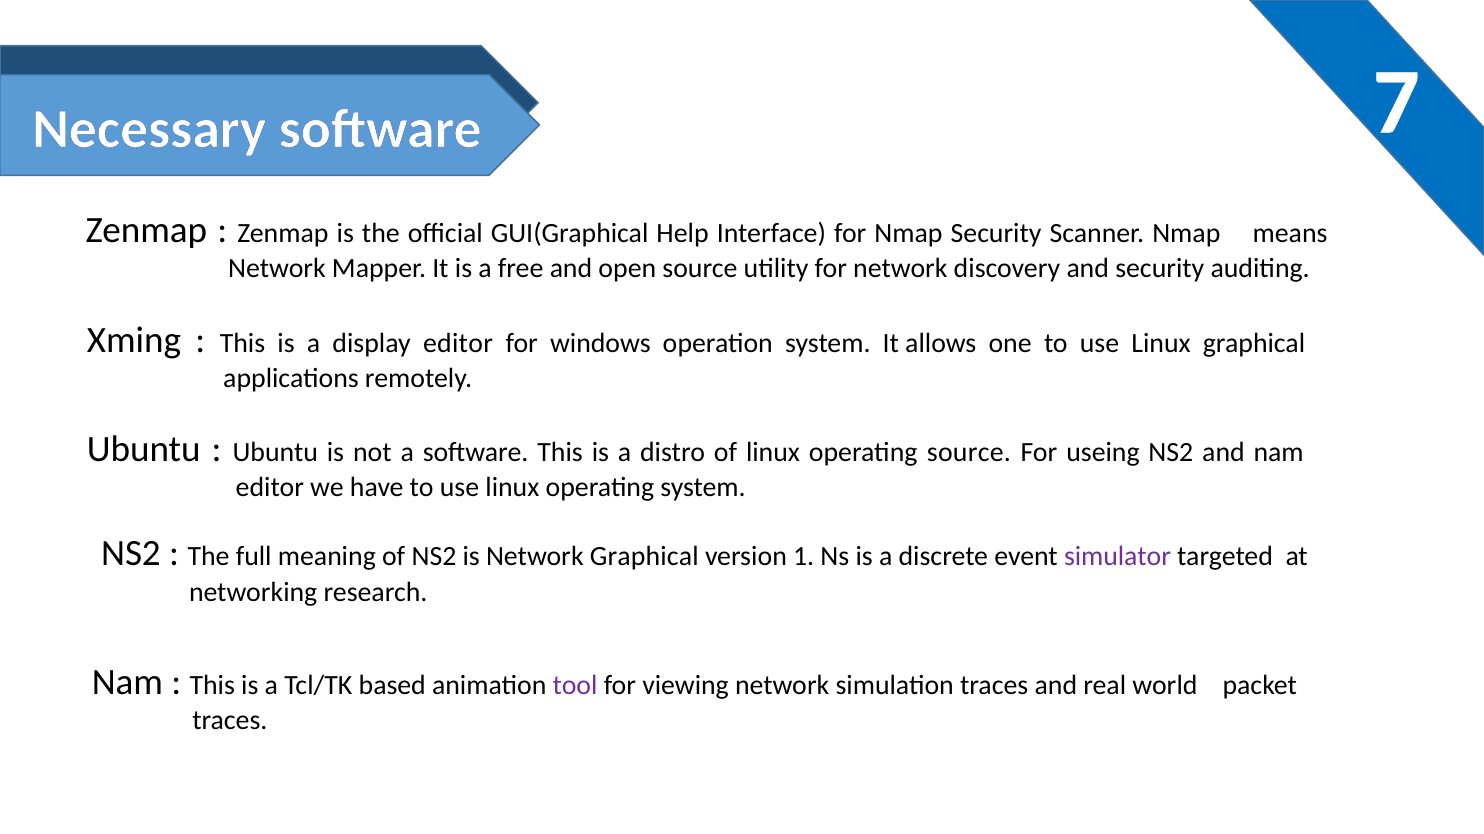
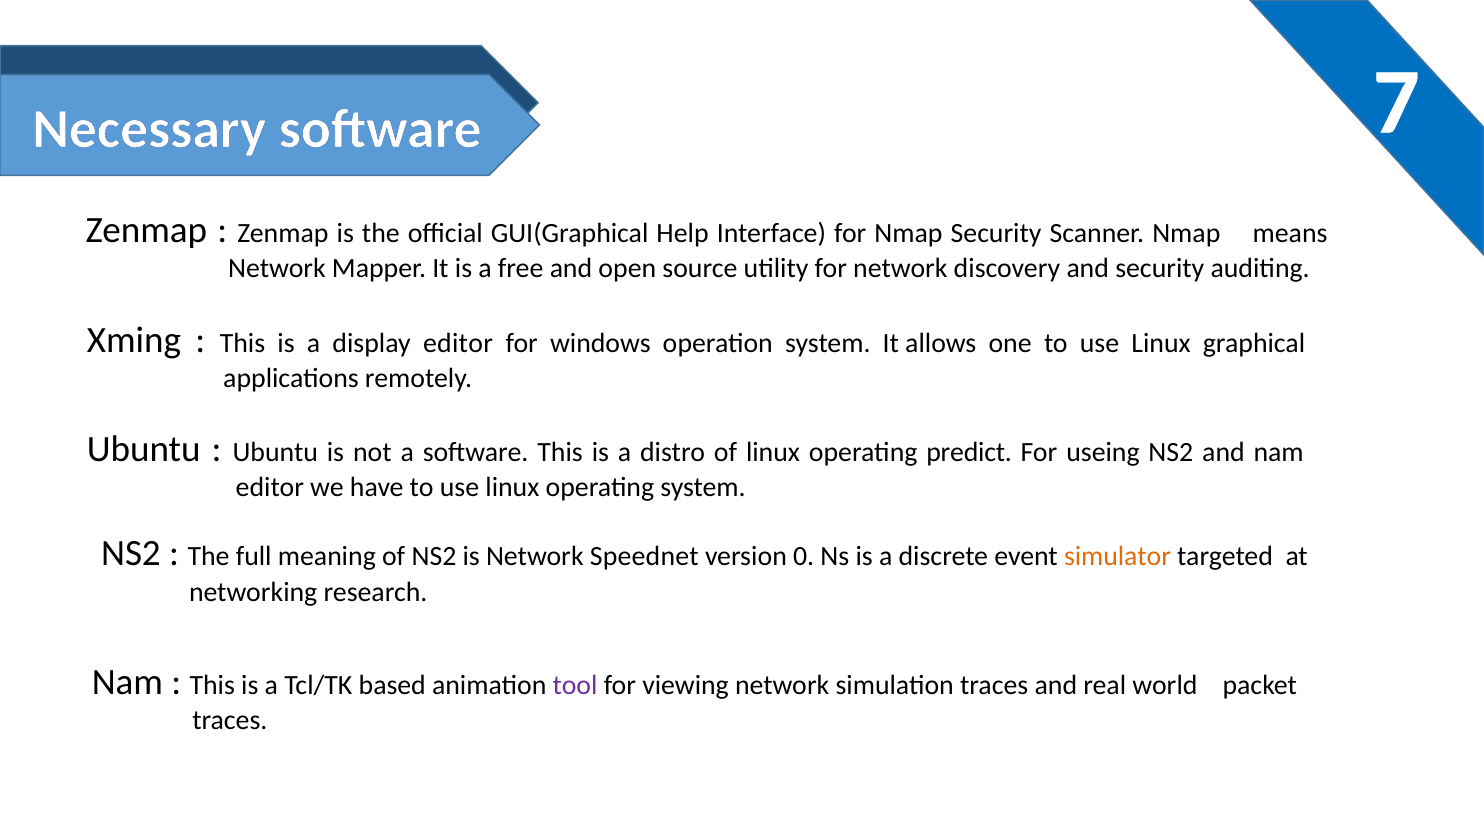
operating source: source -> predict (969, 452)
Network Graphical: Graphical -> Speednet (644, 557)
1: 1 -> 0 (804, 557)
simulator colour: purple -> orange (1118, 557)
